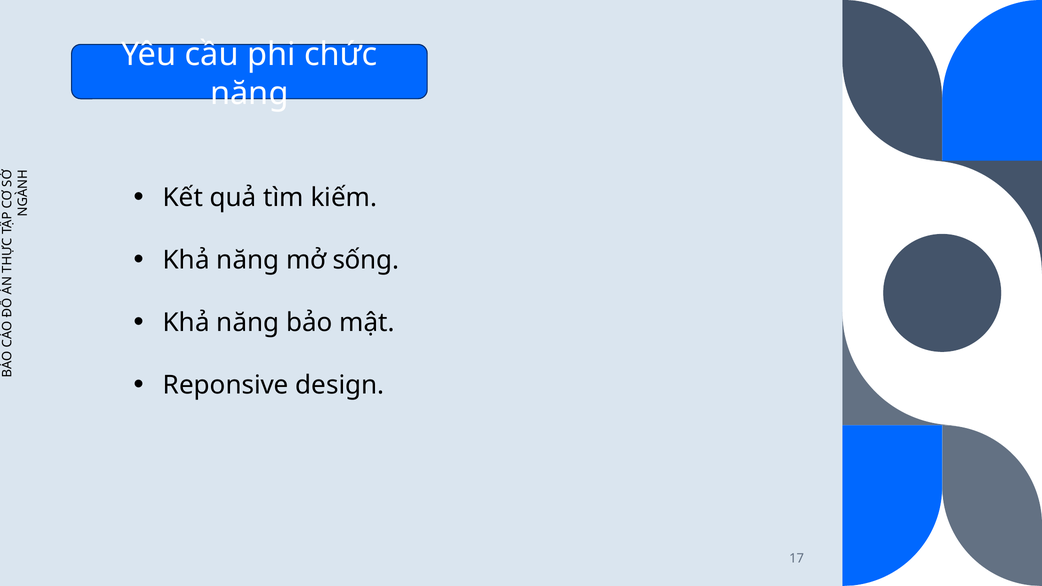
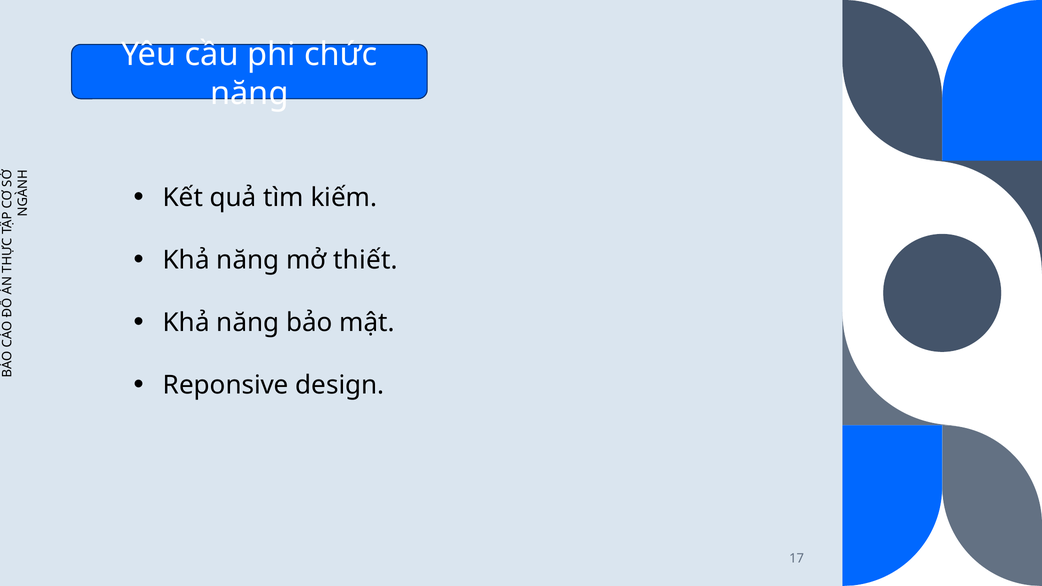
sống: sống -> thiết (366, 260)
